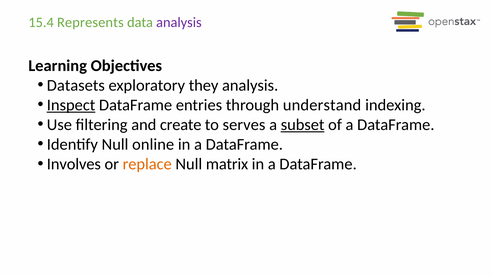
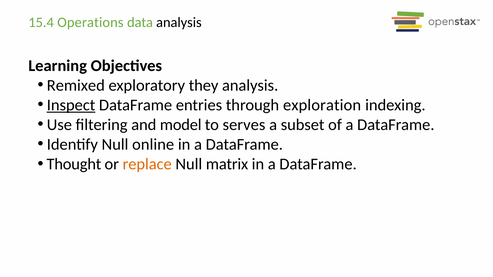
Represents: Represents -> Operations (90, 23)
analysis colour: purple -> black (179, 23)
Datasets: Datasets -> Remixed (76, 85)
understand: understand -> exploration (322, 105)
create: create -> model (181, 125)
subset underline: present -> none (303, 125)
Involves: Involves -> Thought (74, 164)
